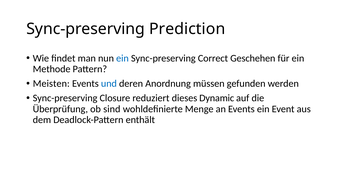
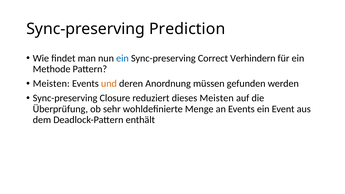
Geschehen: Geschehen -> Verhindern (253, 58)
und colour: blue -> orange (109, 84)
dieses Dynamic: Dynamic -> Meisten (217, 98)
sind: sind -> sehr (112, 109)
